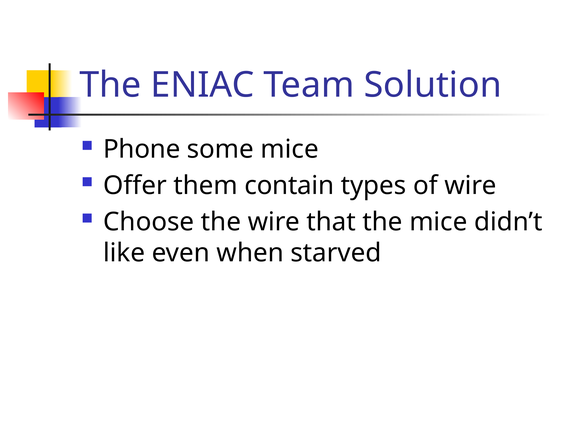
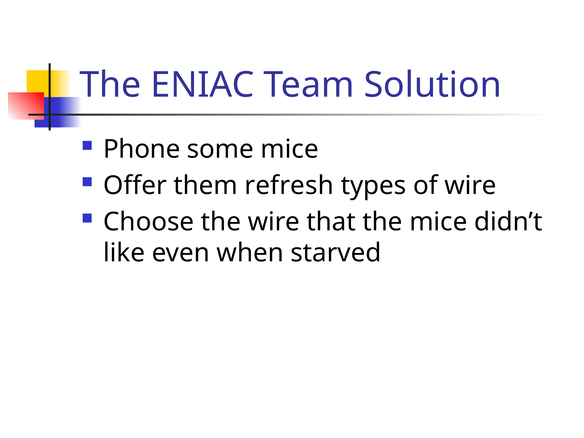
contain: contain -> refresh (289, 186)
